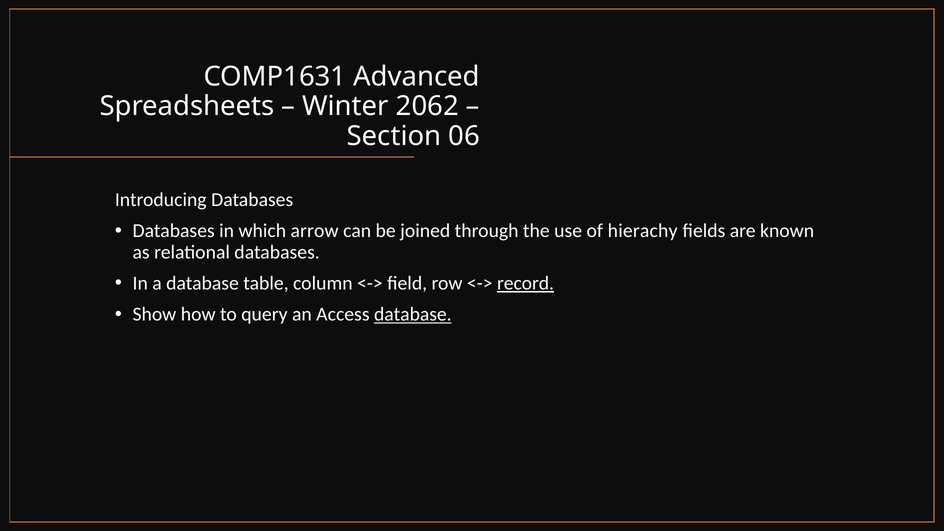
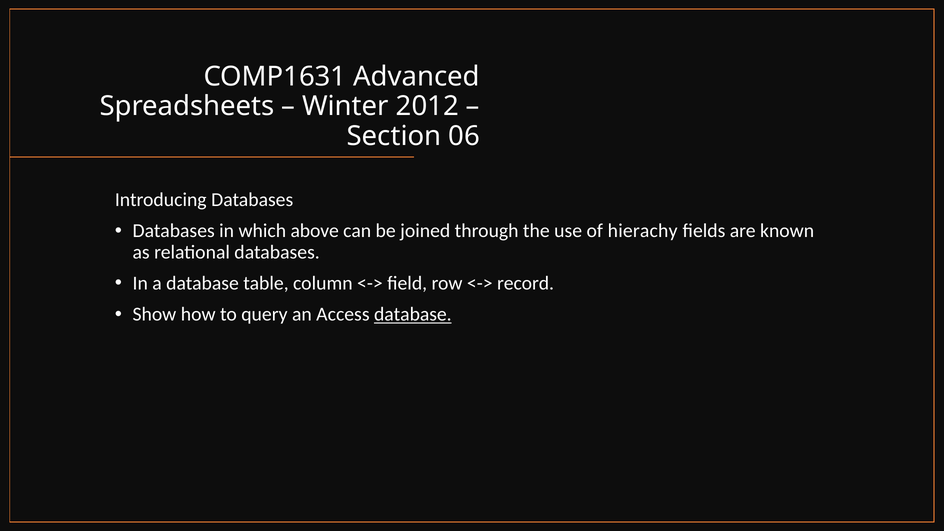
2062: 2062 -> 2012 (427, 106)
arrow: arrow -> above (315, 231)
record underline: present -> none (526, 283)
